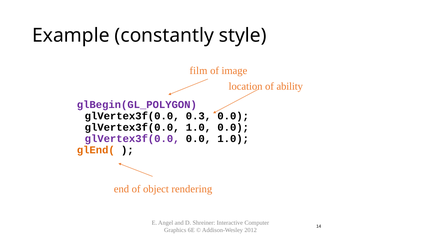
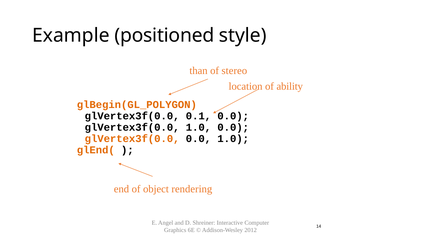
constantly: constantly -> positioned (164, 35)
film: film -> than (198, 71)
image: image -> stereo (234, 71)
glBegin(GL_POLYGON colour: purple -> orange (137, 105)
0.3: 0.3 -> 0.1 (198, 116)
glVertex3f(0.0 colour: purple -> orange (132, 139)
